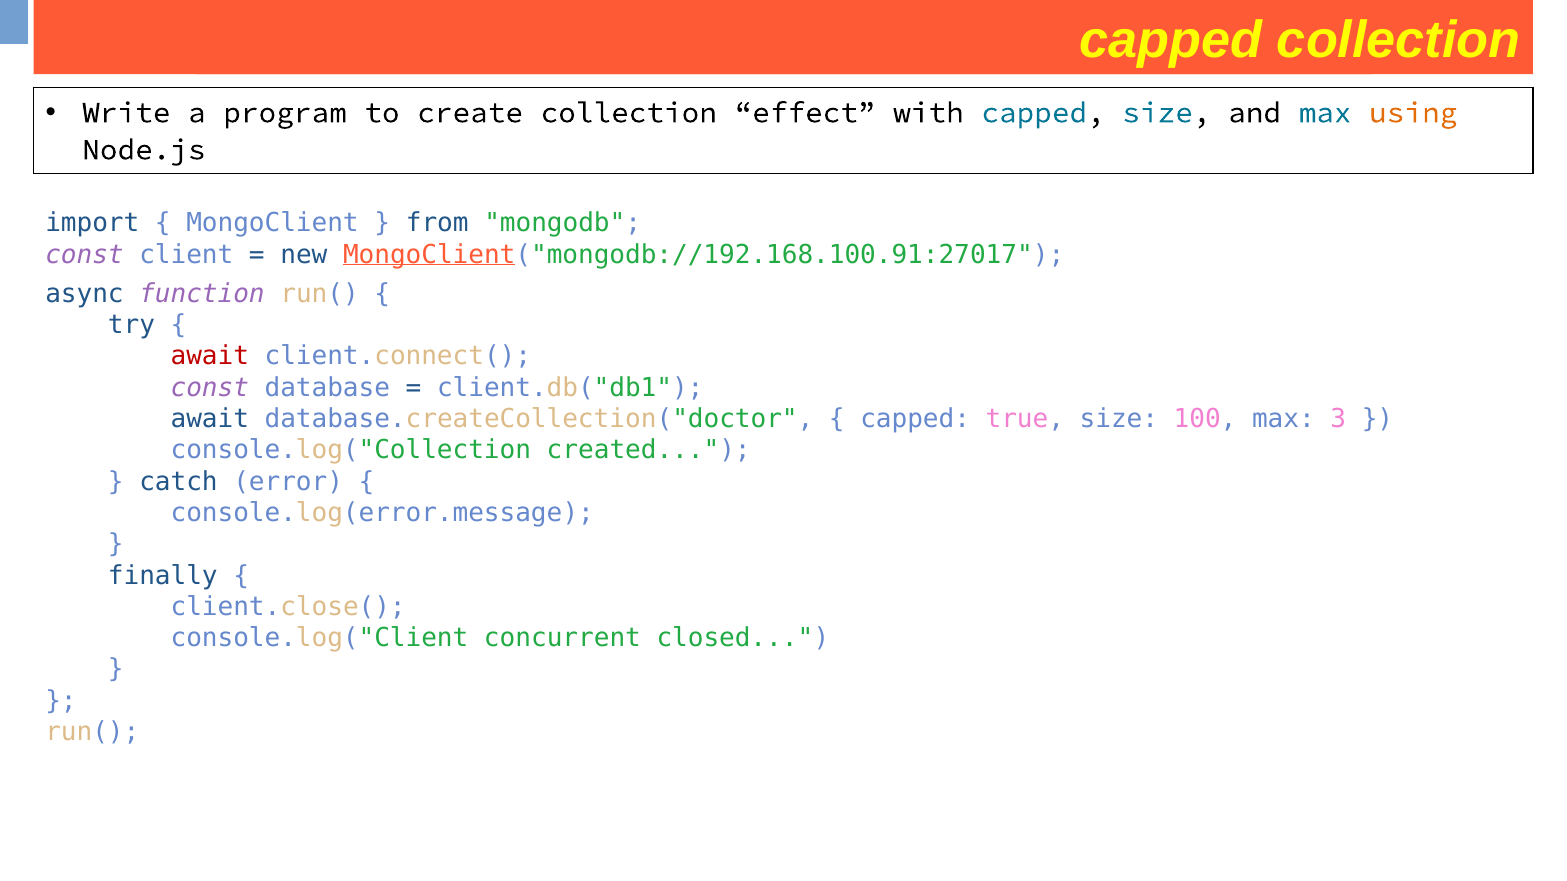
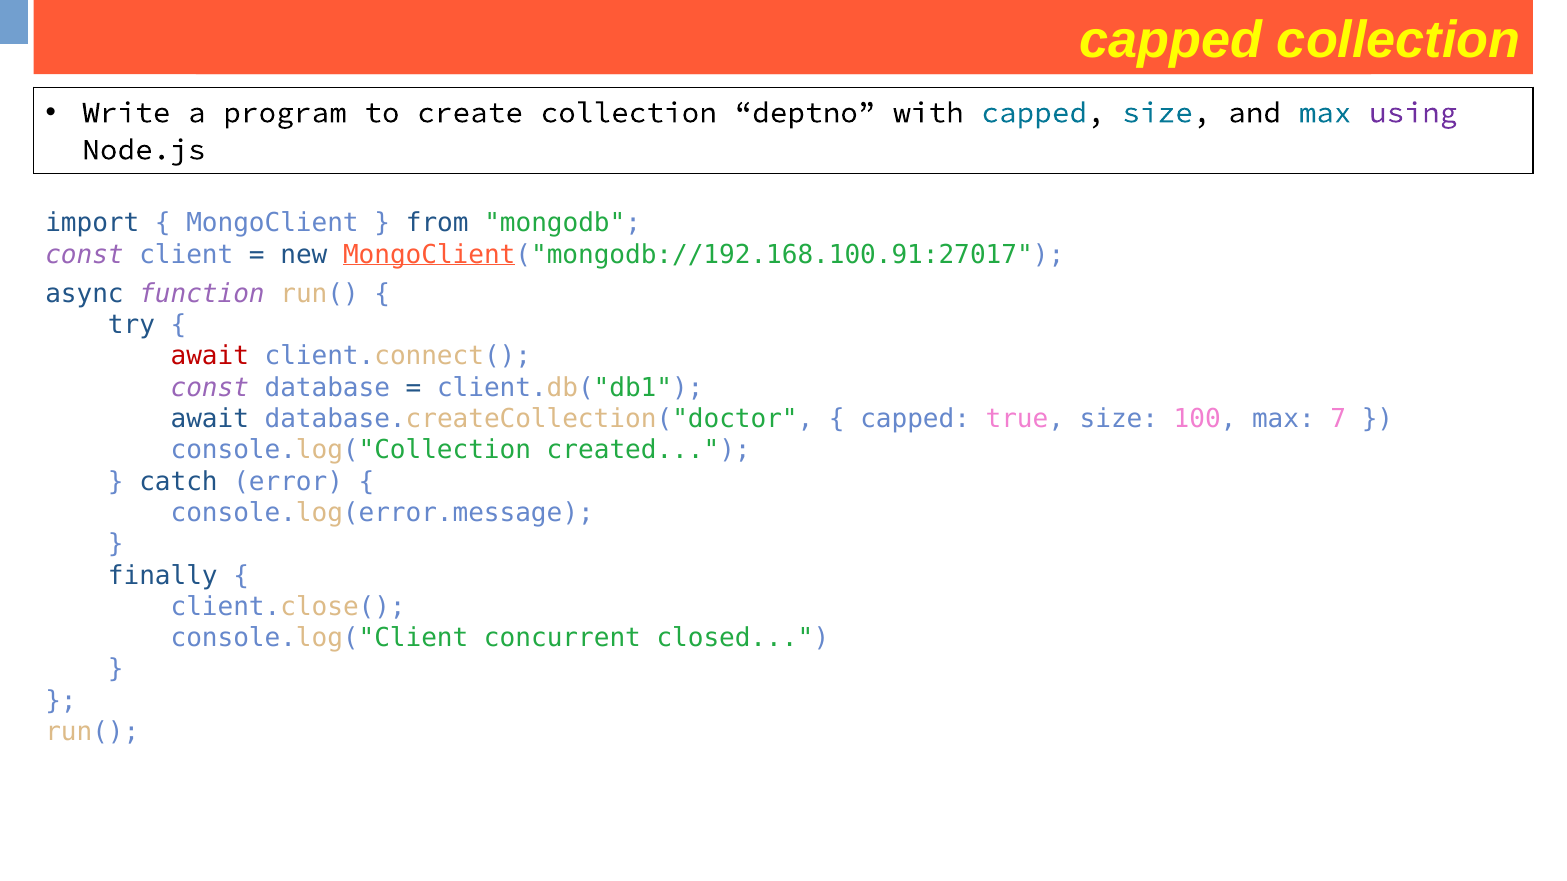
effect: effect -> deptno (805, 113)
using colour: orange -> purple (1413, 113)
3: 3 -> 7 (1338, 419)
